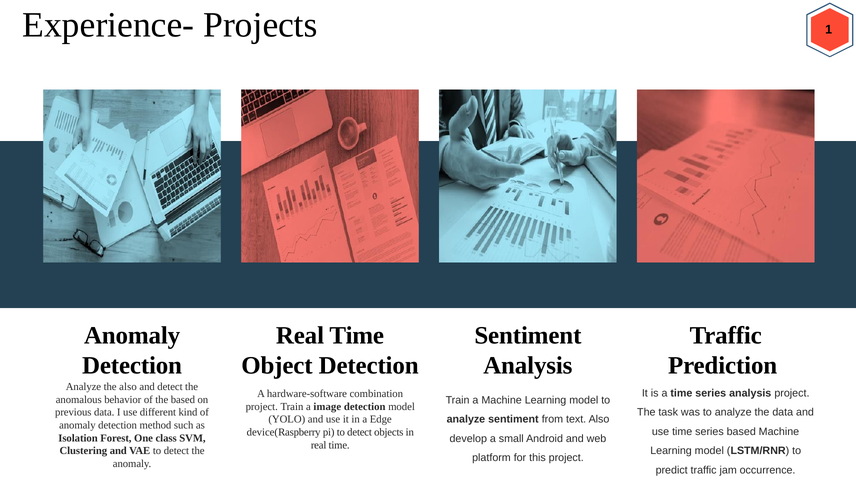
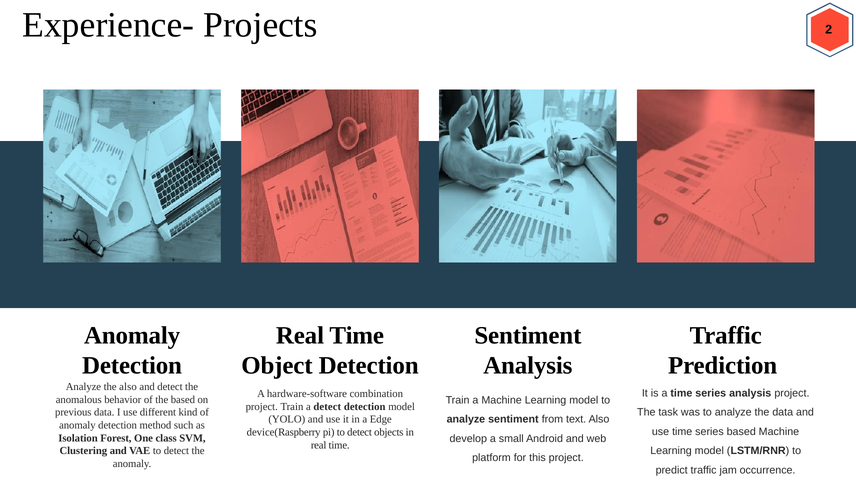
1: 1 -> 2 (829, 30)
a image: image -> detect (327, 407)
